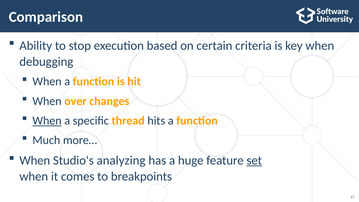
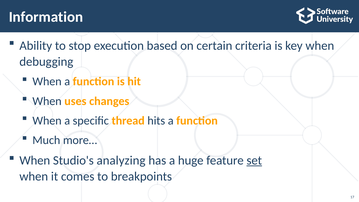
Comparison: Comparison -> Information (46, 17)
over: over -> uses (75, 101)
When underline: present -> none (47, 121)
